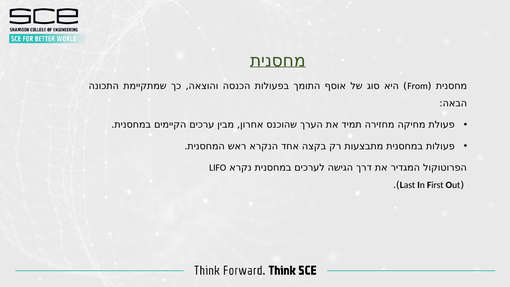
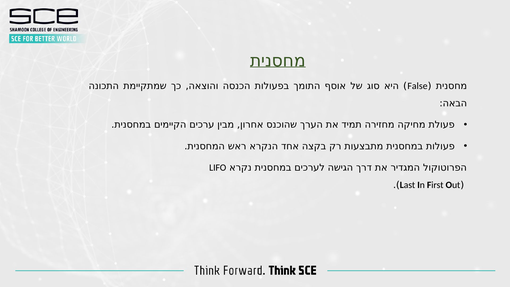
From: From -> False (417, 86)
